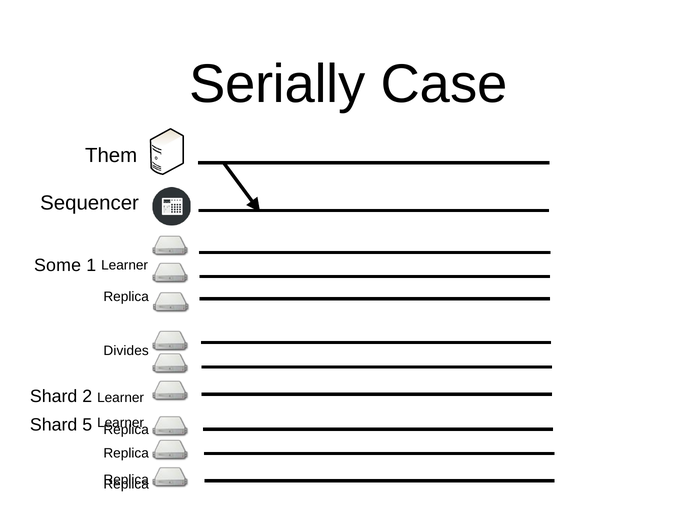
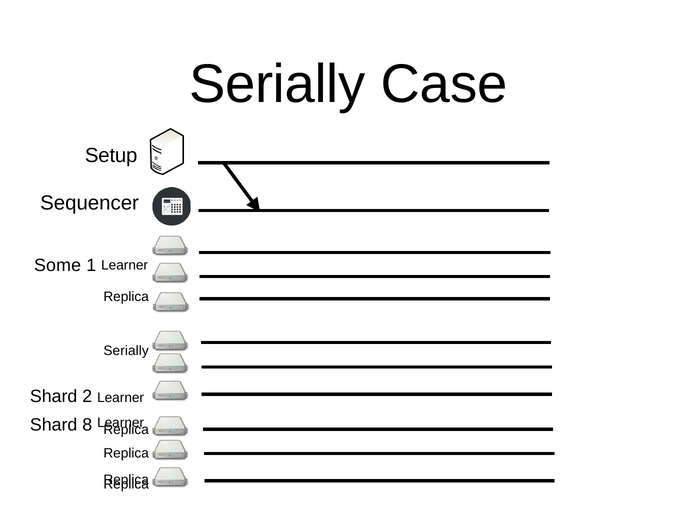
Them: Them -> Setup (111, 155)
Divides: Divides -> Serially (126, 351)
5: 5 -> 8 (87, 425)
